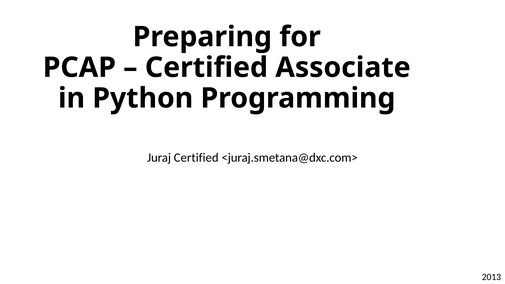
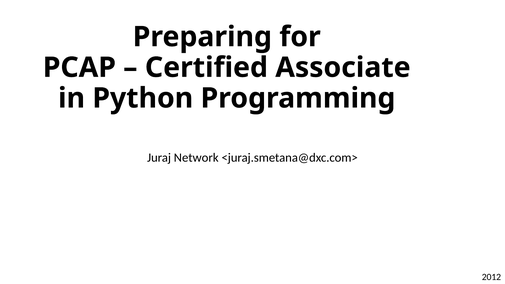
Juraj Certified: Certified -> Network (196, 158)
2013: 2013 -> 2012 (491, 277)
